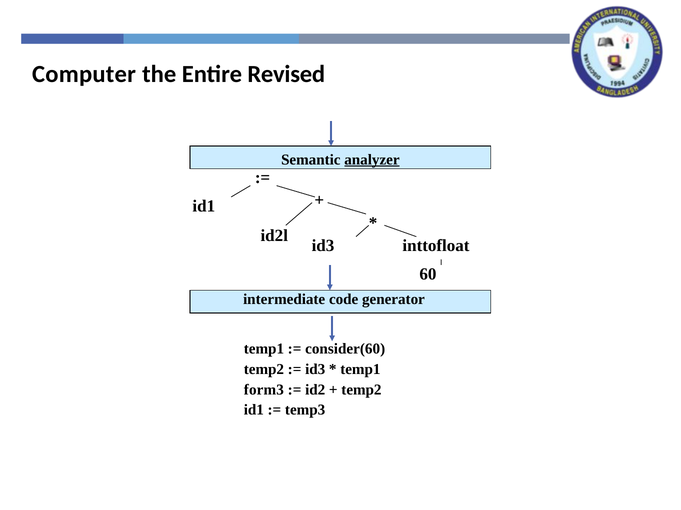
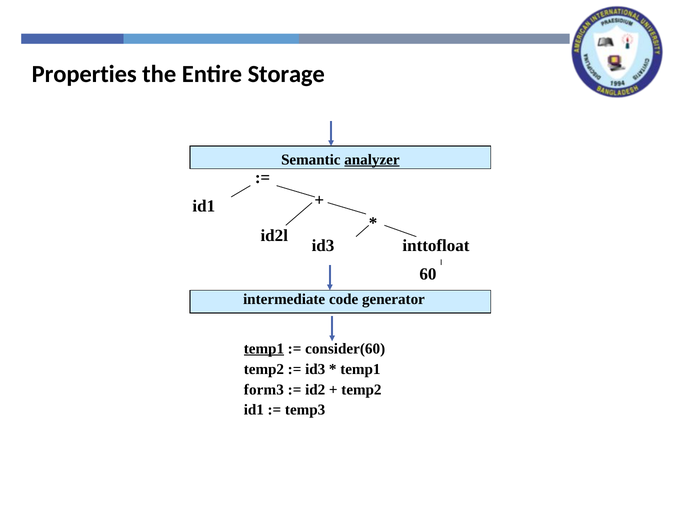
Computer: Computer -> Properties (84, 74)
Revised: Revised -> Storage (286, 74)
temp1 underline: none -> present (264, 349)
